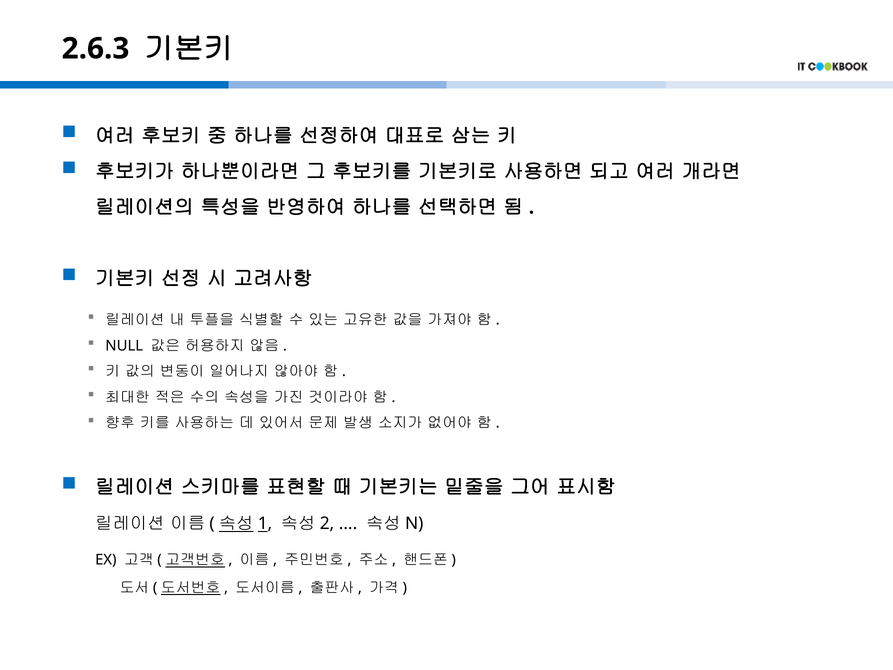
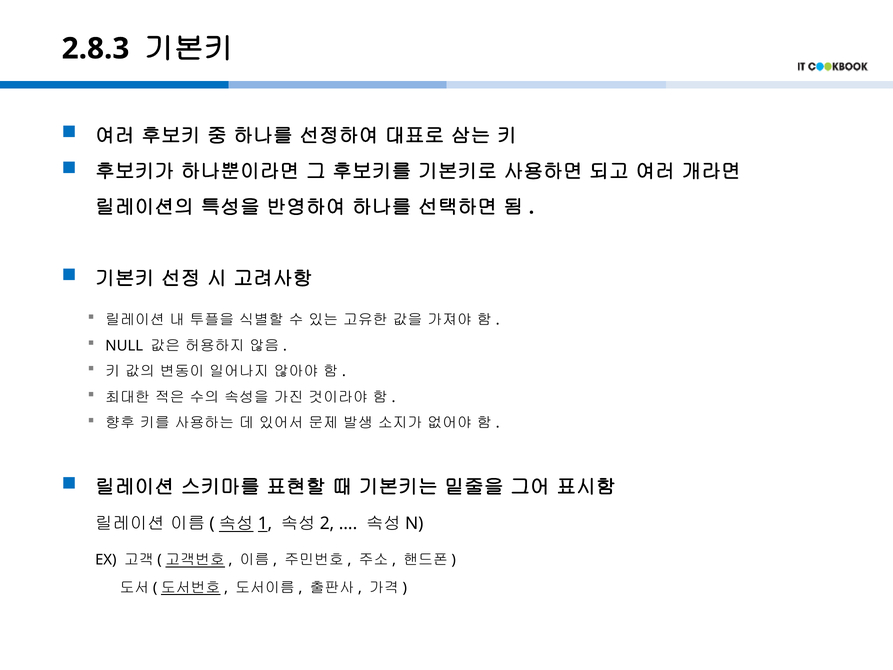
2.6.3: 2.6.3 -> 2.8.3 (96, 49)
